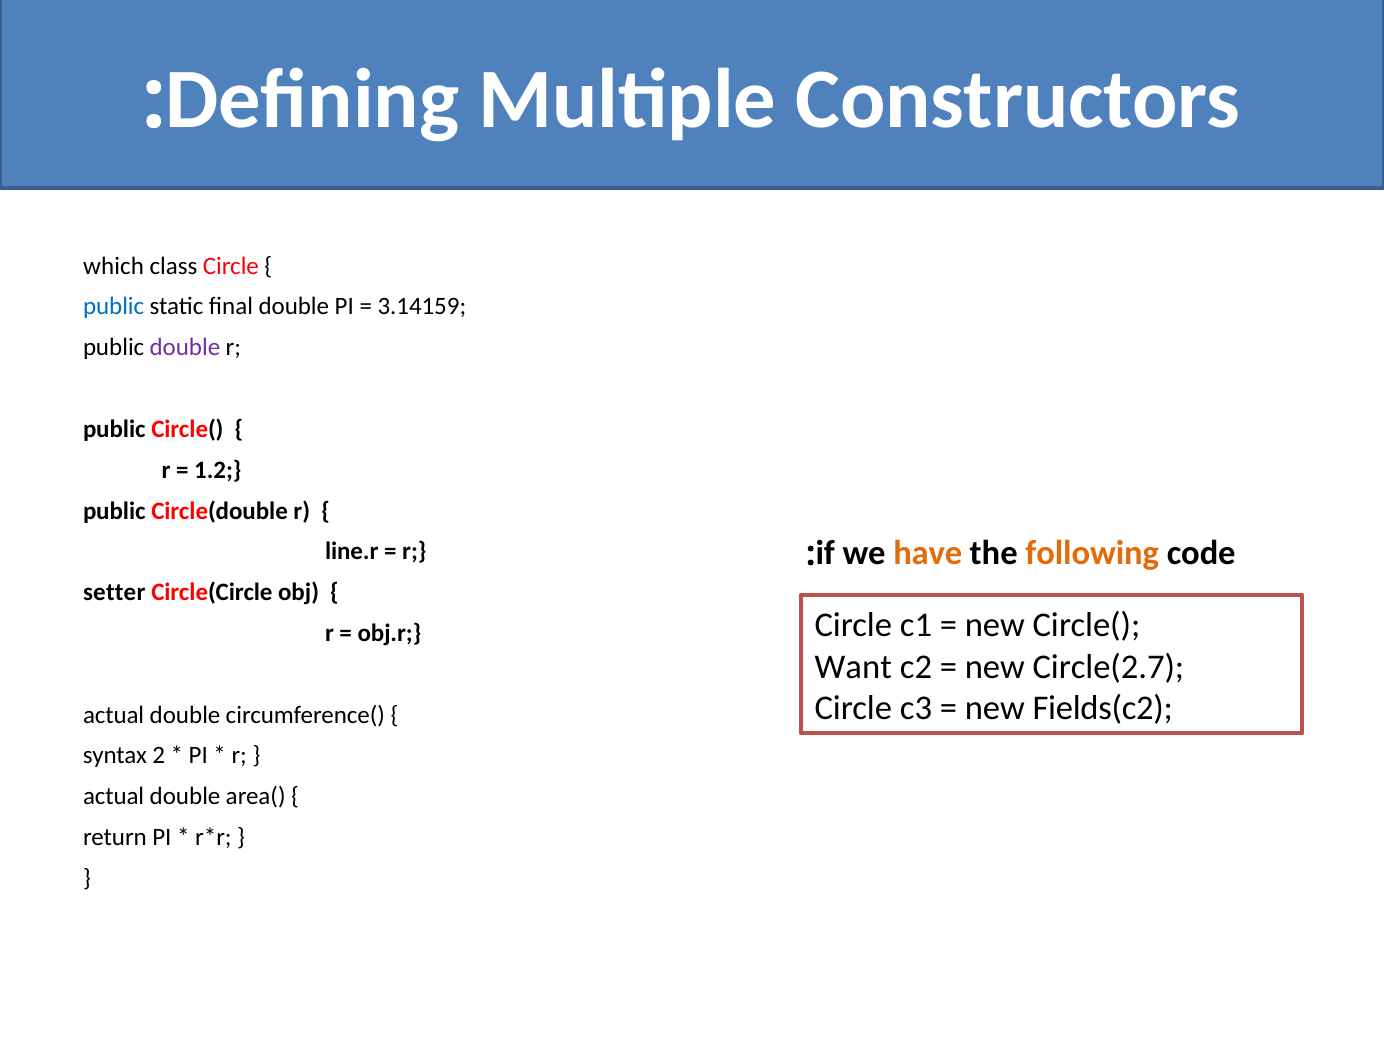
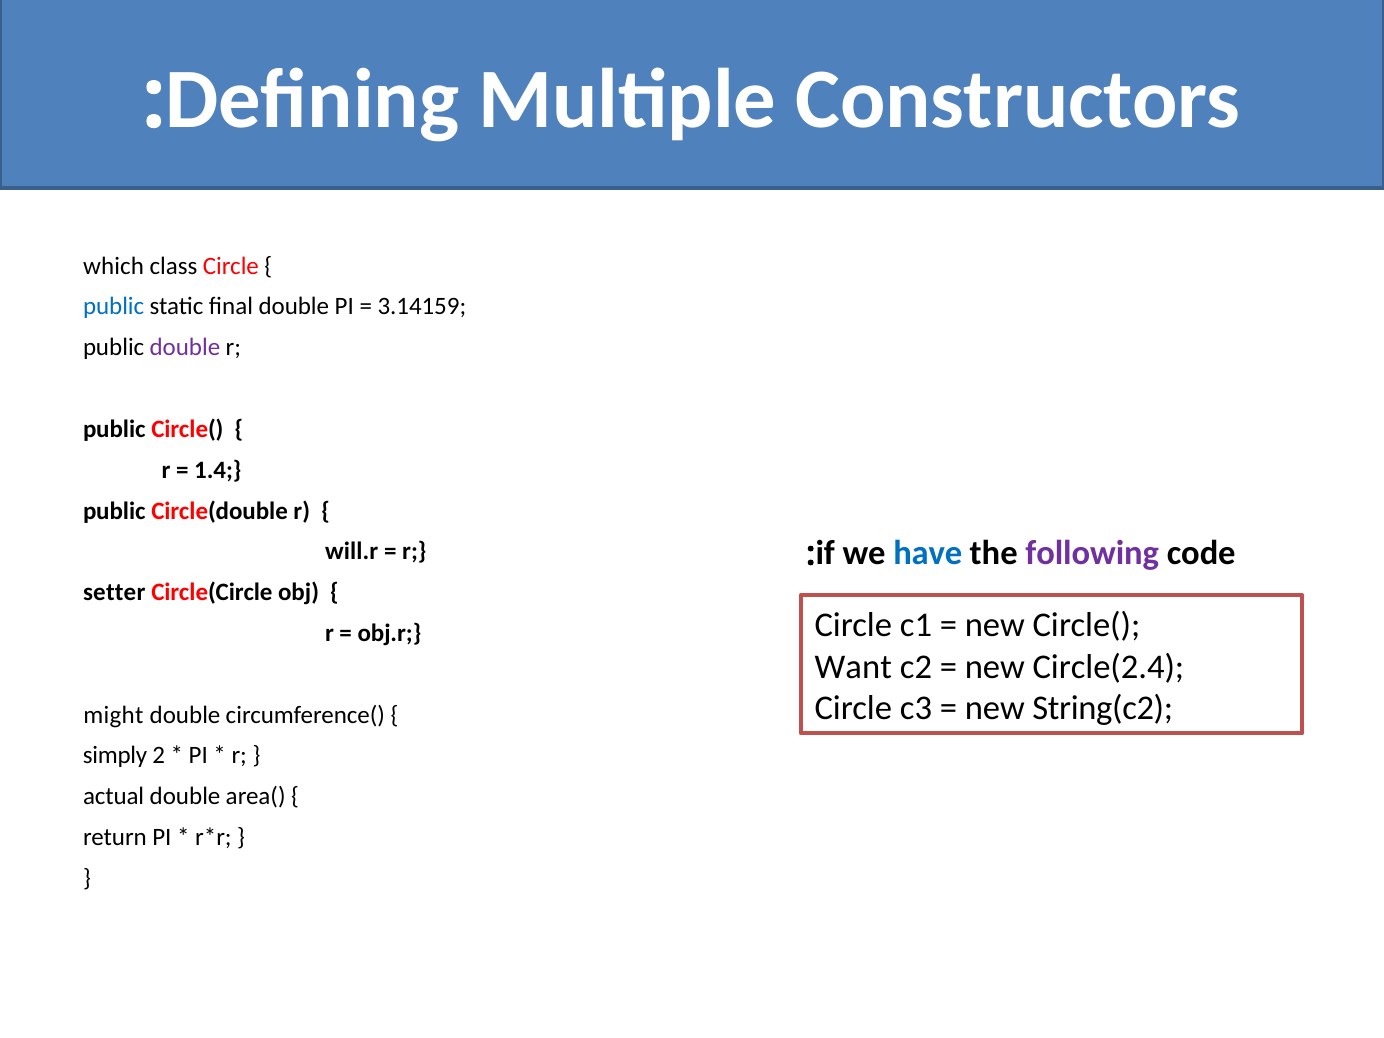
1.2: 1.2 -> 1.4 (218, 470)
have colour: orange -> blue (928, 554)
following colour: orange -> purple (1092, 554)
line.r: line.r -> will.r (352, 552)
Circle(2.7: Circle(2.7 -> Circle(2.4 (1108, 667)
Fields(c2: Fields(c2 -> String(c2 (1103, 708)
actual: actual -> might (113, 715)
syntax: syntax -> simply (115, 756)
